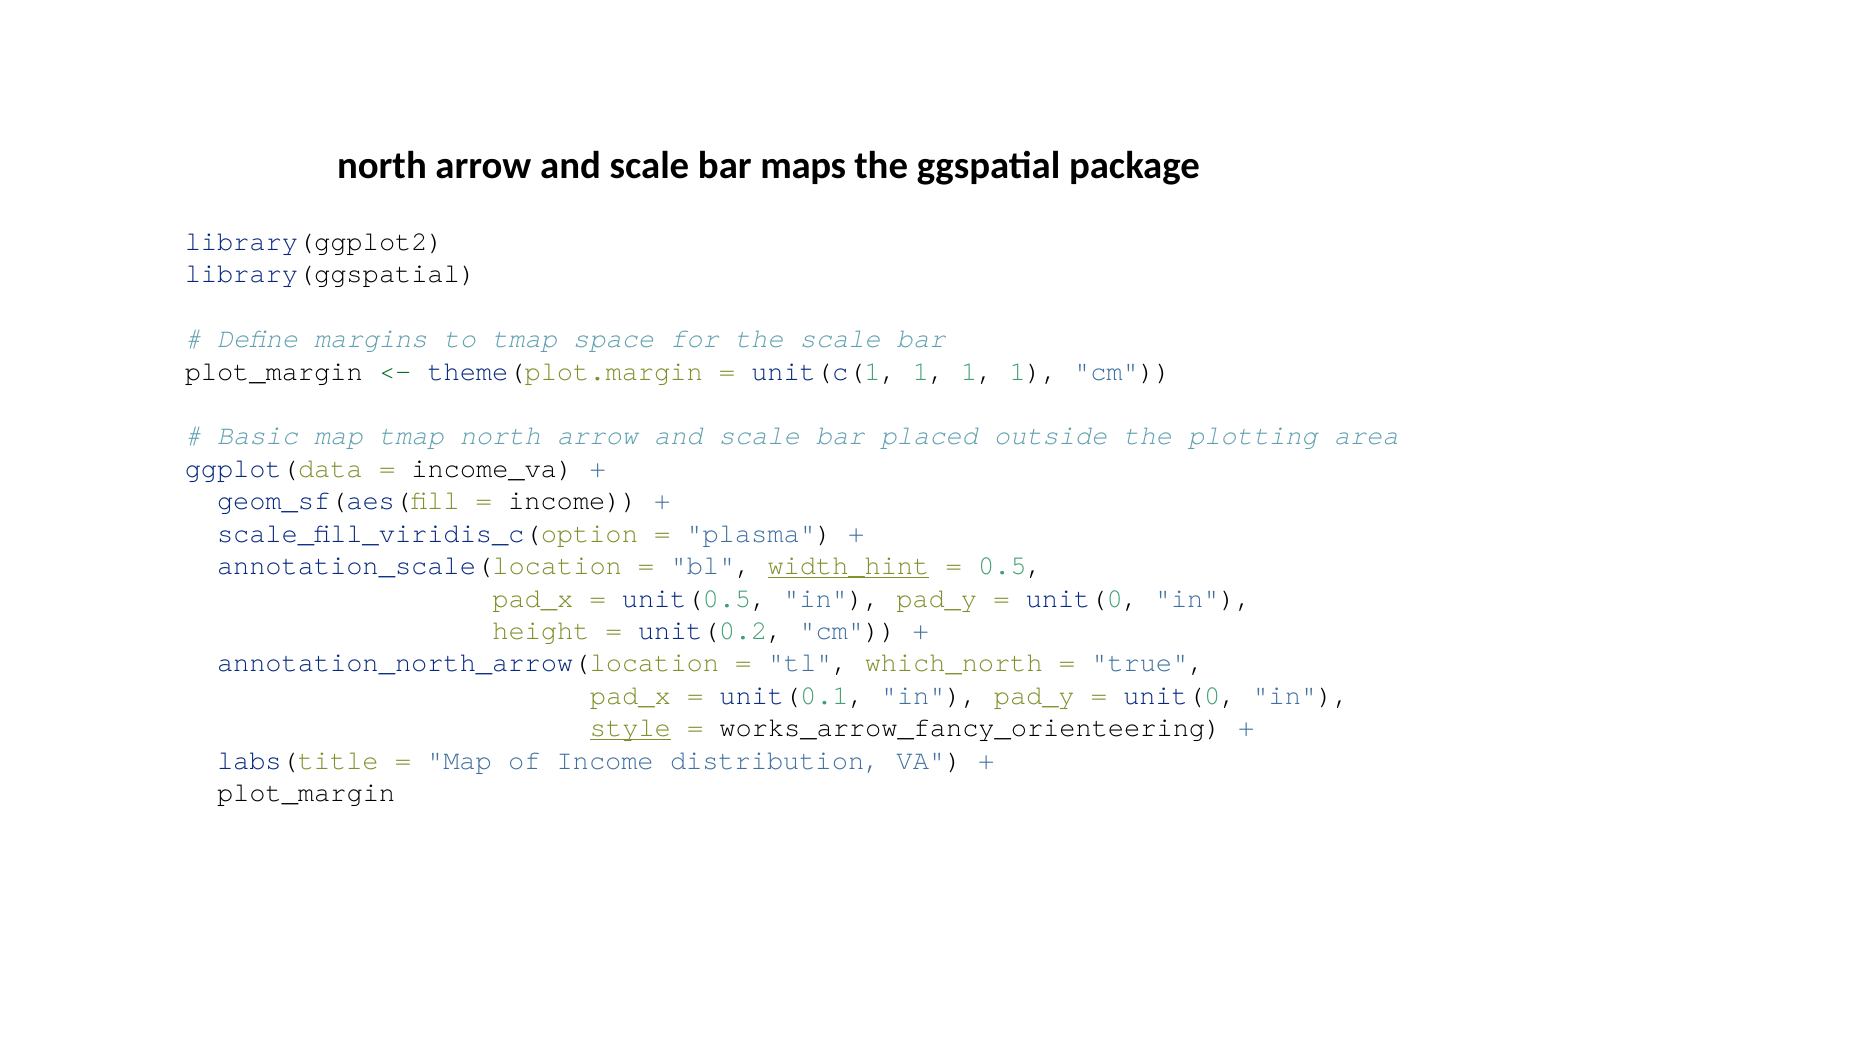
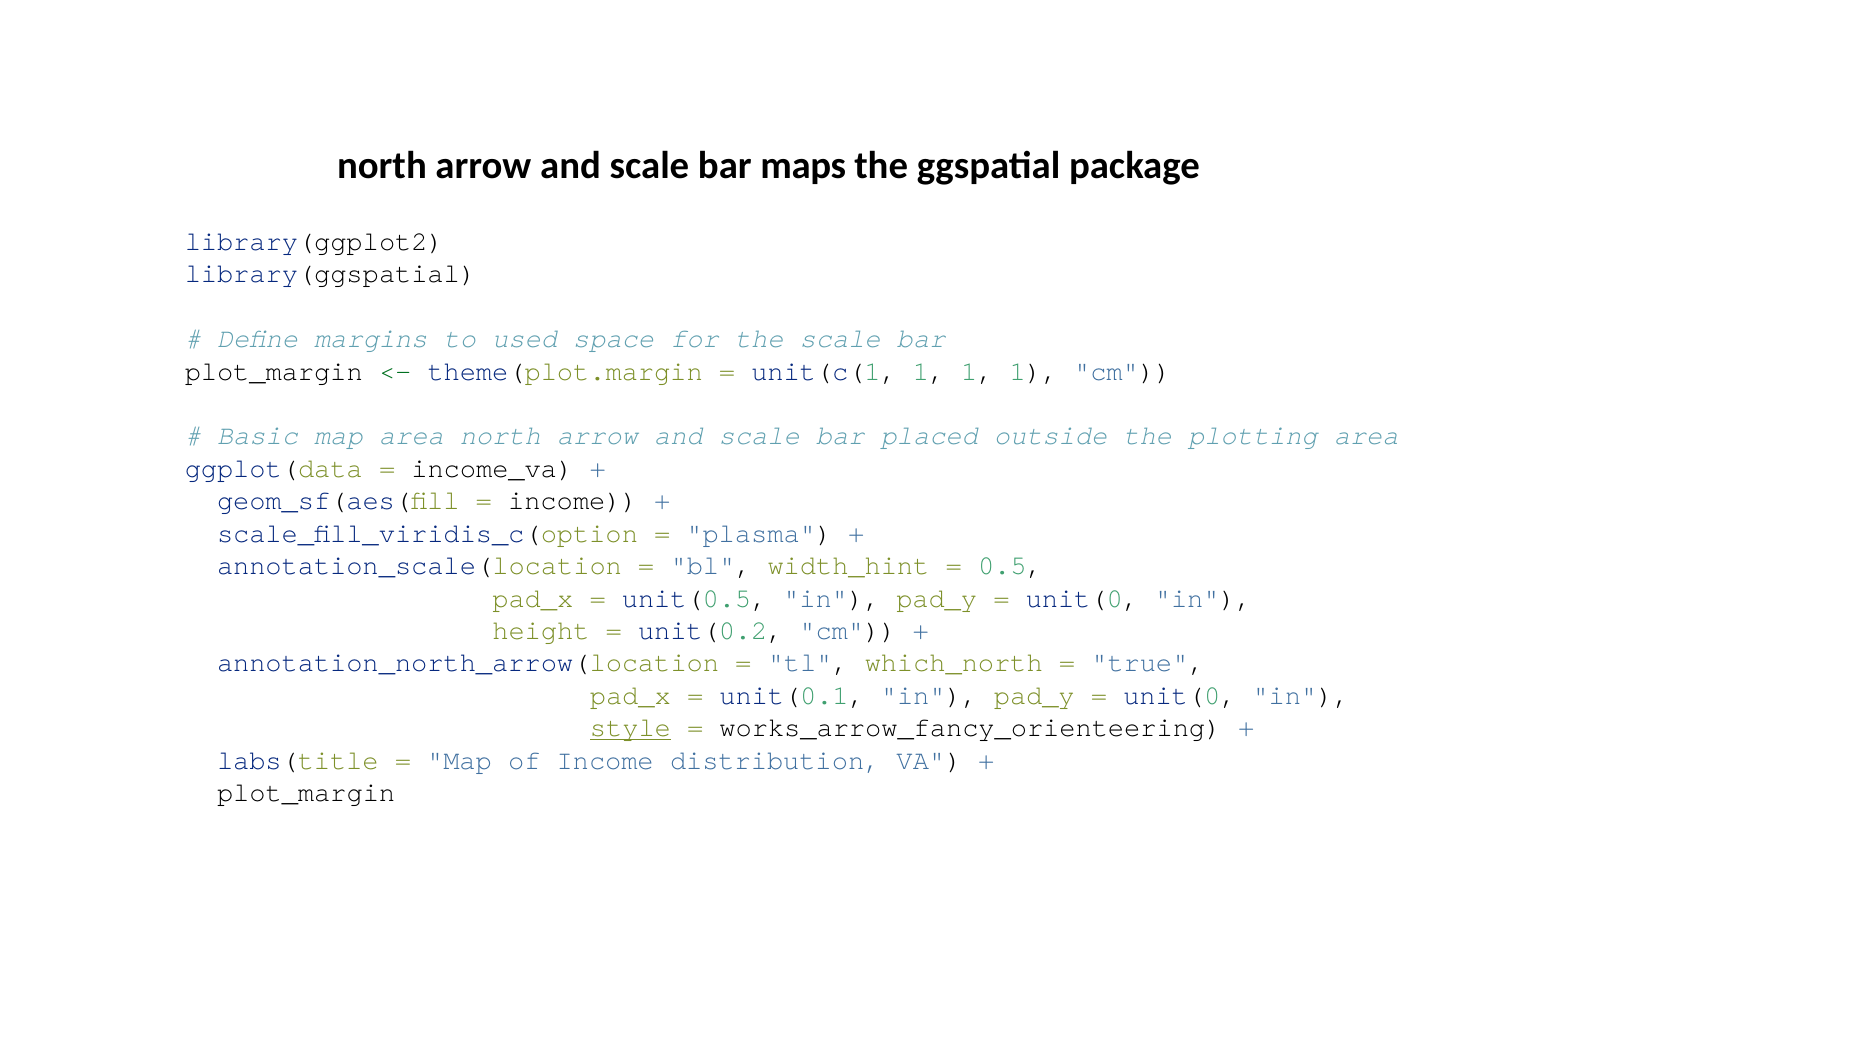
to tmap: tmap -> used (525, 339)
map tmap: tmap -> area (411, 436)
width_hint underline: present -> none (848, 566)
